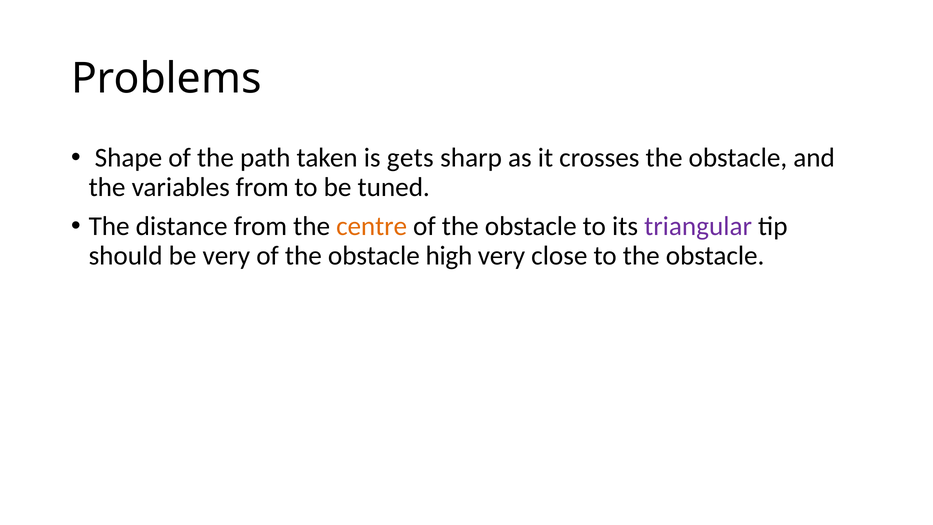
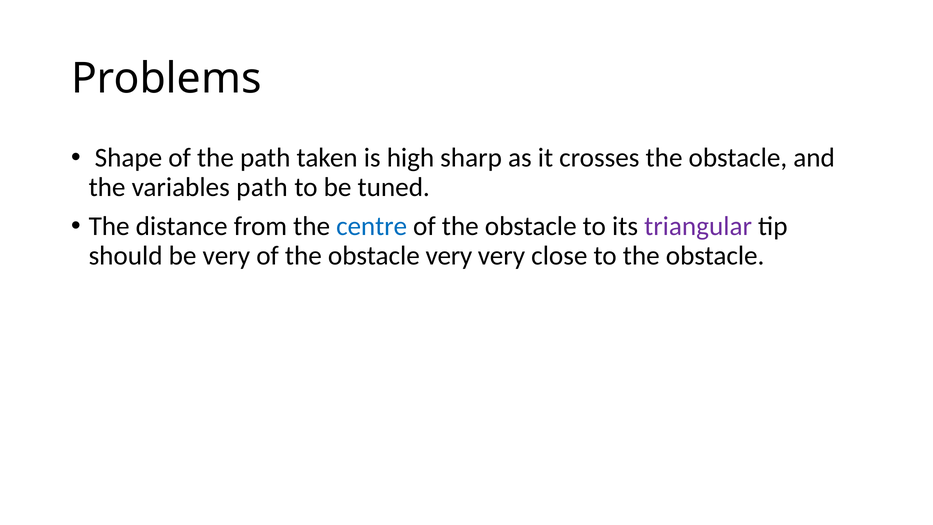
gets: gets -> high (410, 158)
variables from: from -> path (262, 187)
centre colour: orange -> blue (372, 226)
obstacle high: high -> very (449, 256)
